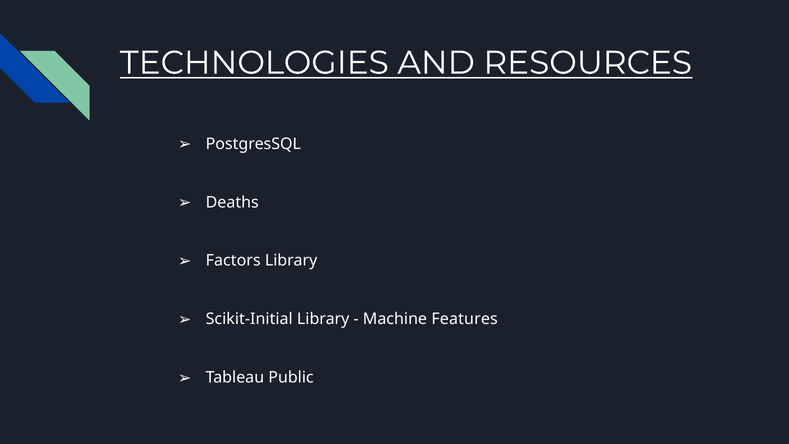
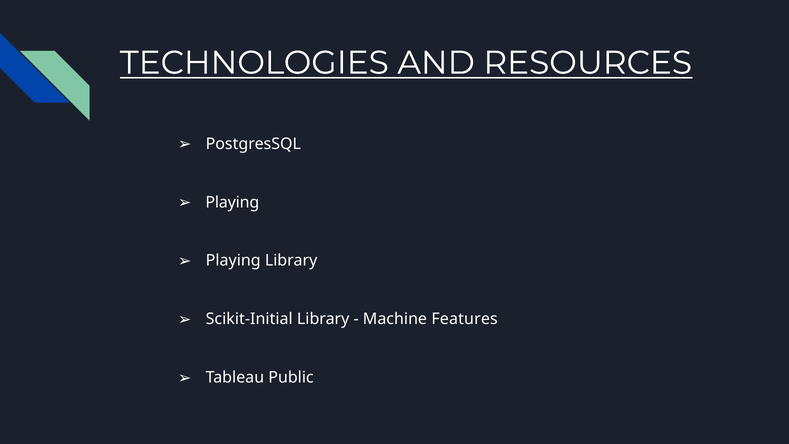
Deaths: Deaths -> Playing (232, 202)
Factors: Factors -> Playing (233, 261)
